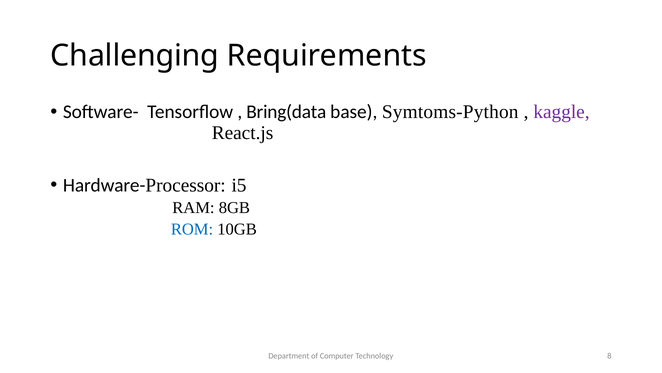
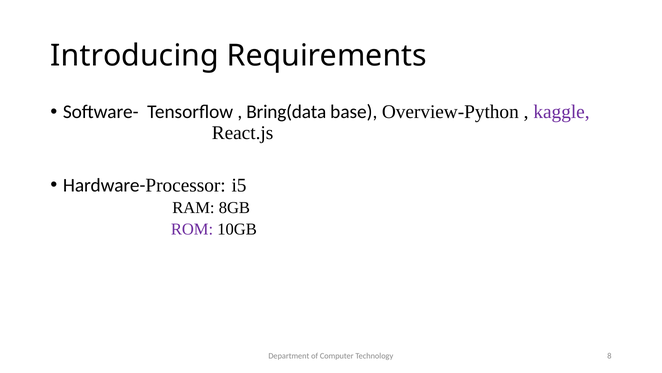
Challenging: Challenging -> Introducing (135, 56)
Symtoms-Python: Symtoms-Python -> Overview-Python (450, 112)
ROM colour: blue -> purple (192, 229)
